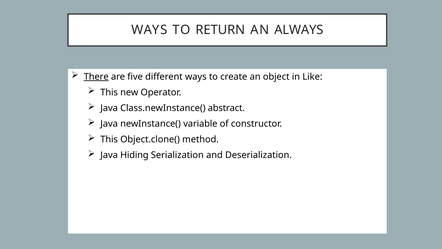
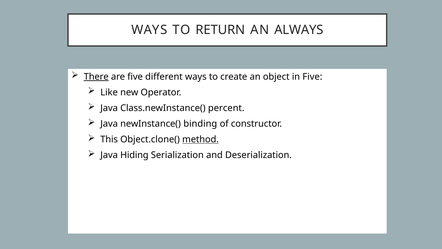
in Like: Like -> Five (312, 77)
This: This -> Like (109, 92)
abstract: abstract -> percent (226, 108)
variable: variable -> binding (200, 124)
method underline: none -> present (200, 139)
